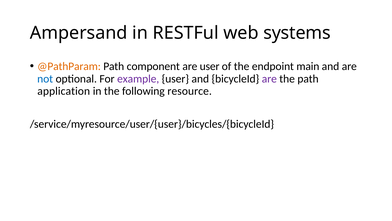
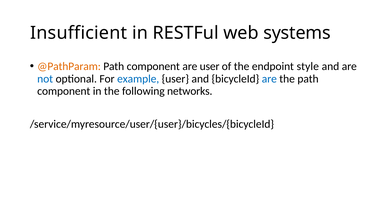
Ampersand: Ampersand -> Insufficient (79, 33)
main: main -> style (308, 66)
example colour: purple -> blue (138, 79)
are colour: purple -> blue (269, 79)
application: application -> component (64, 91)
resource: resource -> networks (190, 91)
